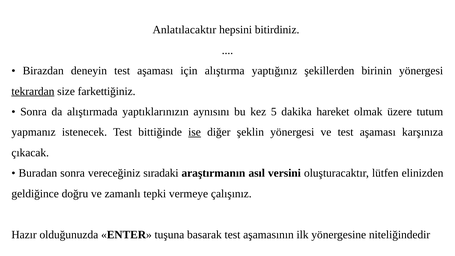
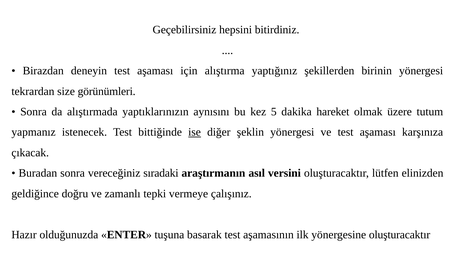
Anlatılacaktır: Anlatılacaktır -> Geçebilirsiniz (184, 30)
tekrardan underline: present -> none (33, 91)
farkettiğiniz: farkettiğiniz -> görünümleri (107, 91)
yönergesine niteliğindedir: niteliğindedir -> oluşturacaktır (400, 235)
